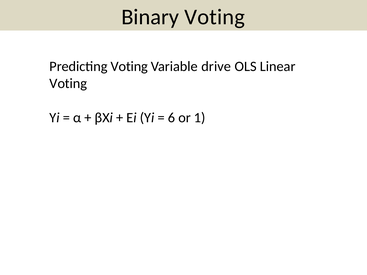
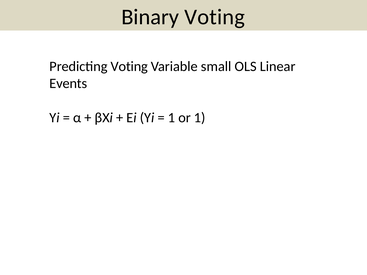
drive: drive -> small (216, 66)
Voting: Voting -> Events (68, 84)
6: 6 -> 1 (171, 118)
